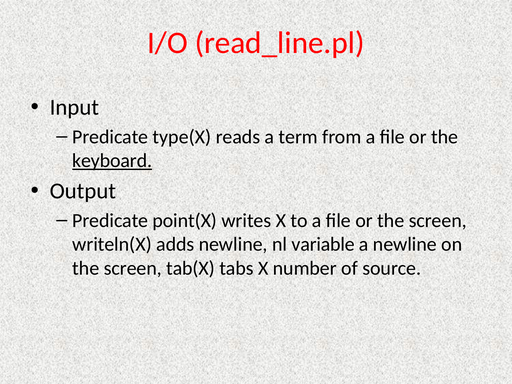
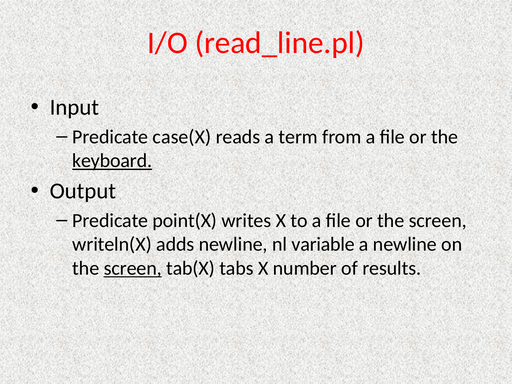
type(X: type(X -> case(X (182, 137)
screen underline: none -> present (133, 268)
source: source -> results (392, 268)
